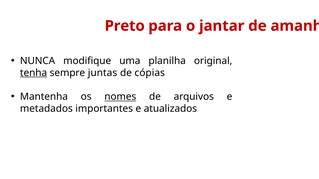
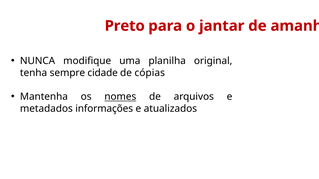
tenha underline: present -> none (34, 73)
juntas: juntas -> cidade (103, 73)
importantes: importantes -> informações (104, 109)
